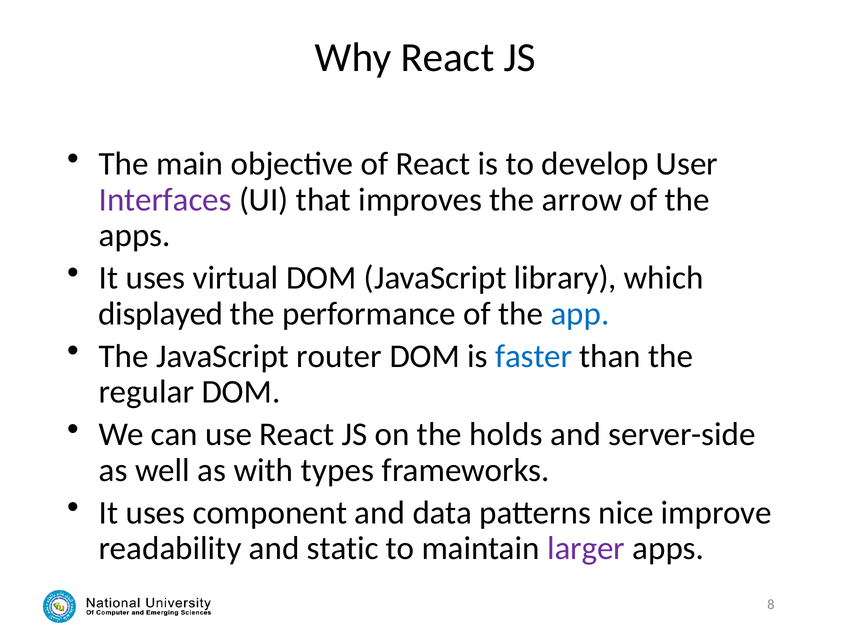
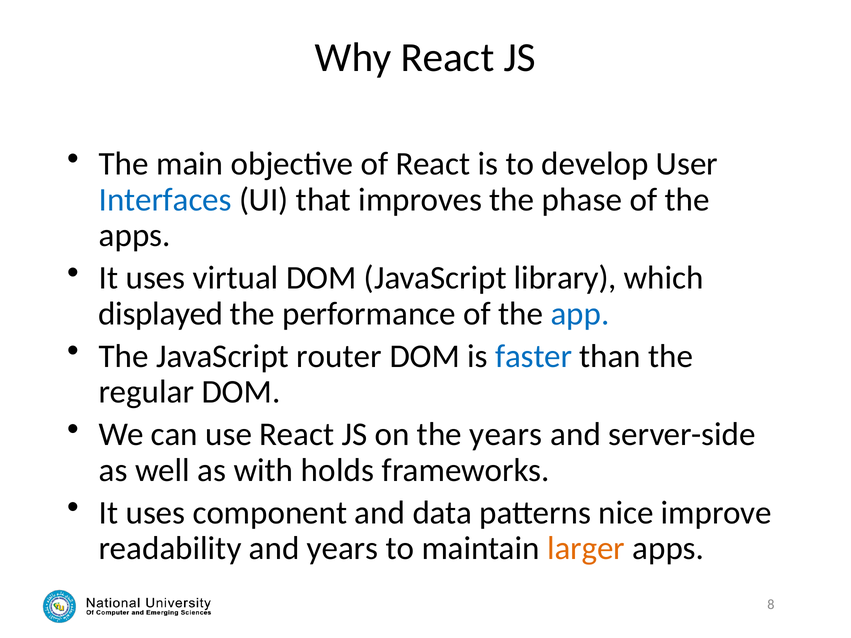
Interfaces colour: purple -> blue (165, 200)
arrow: arrow -> phase (582, 200)
the holds: holds -> years (506, 435)
types: types -> holds (338, 470)
and static: static -> years (343, 549)
larger colour: purple -> orange (586, 549)
